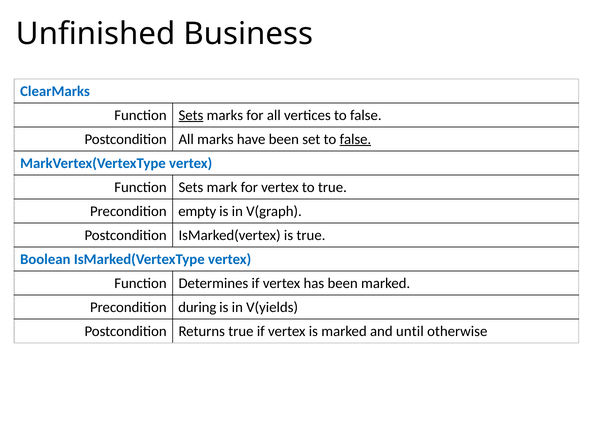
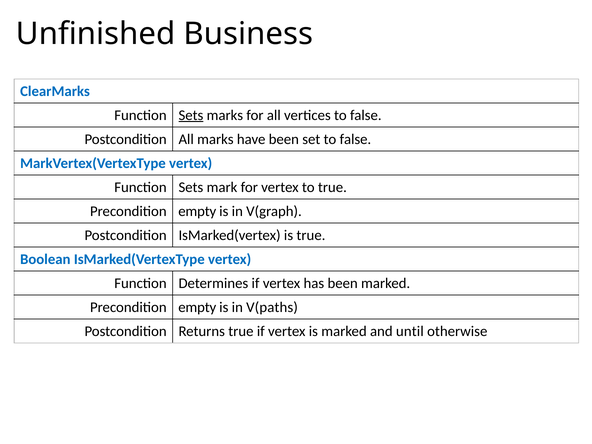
false underline: present -> none (355, 139)
during: during -> empty (197, 307)
V(yields: V(yields -> V(paths (272, 307)
